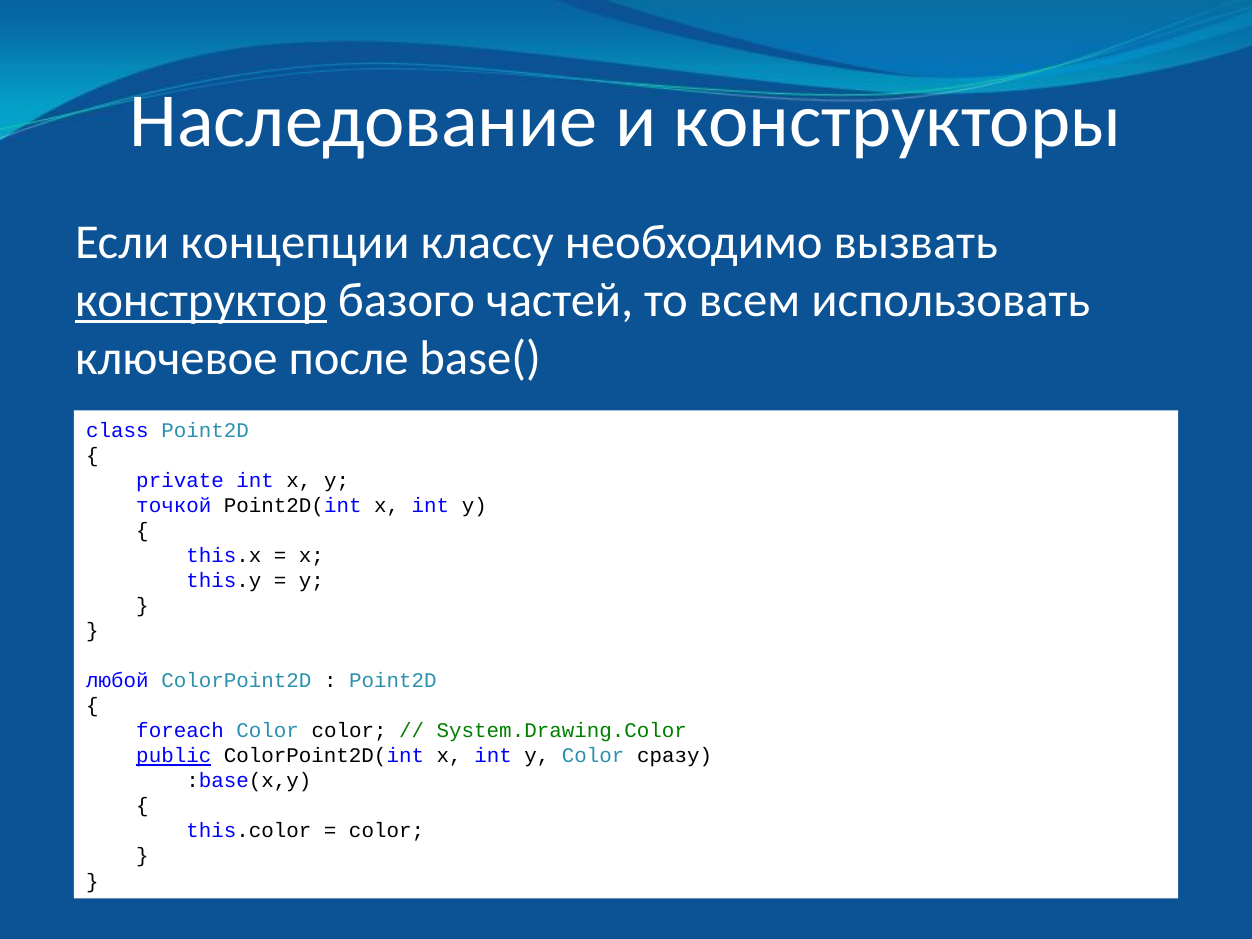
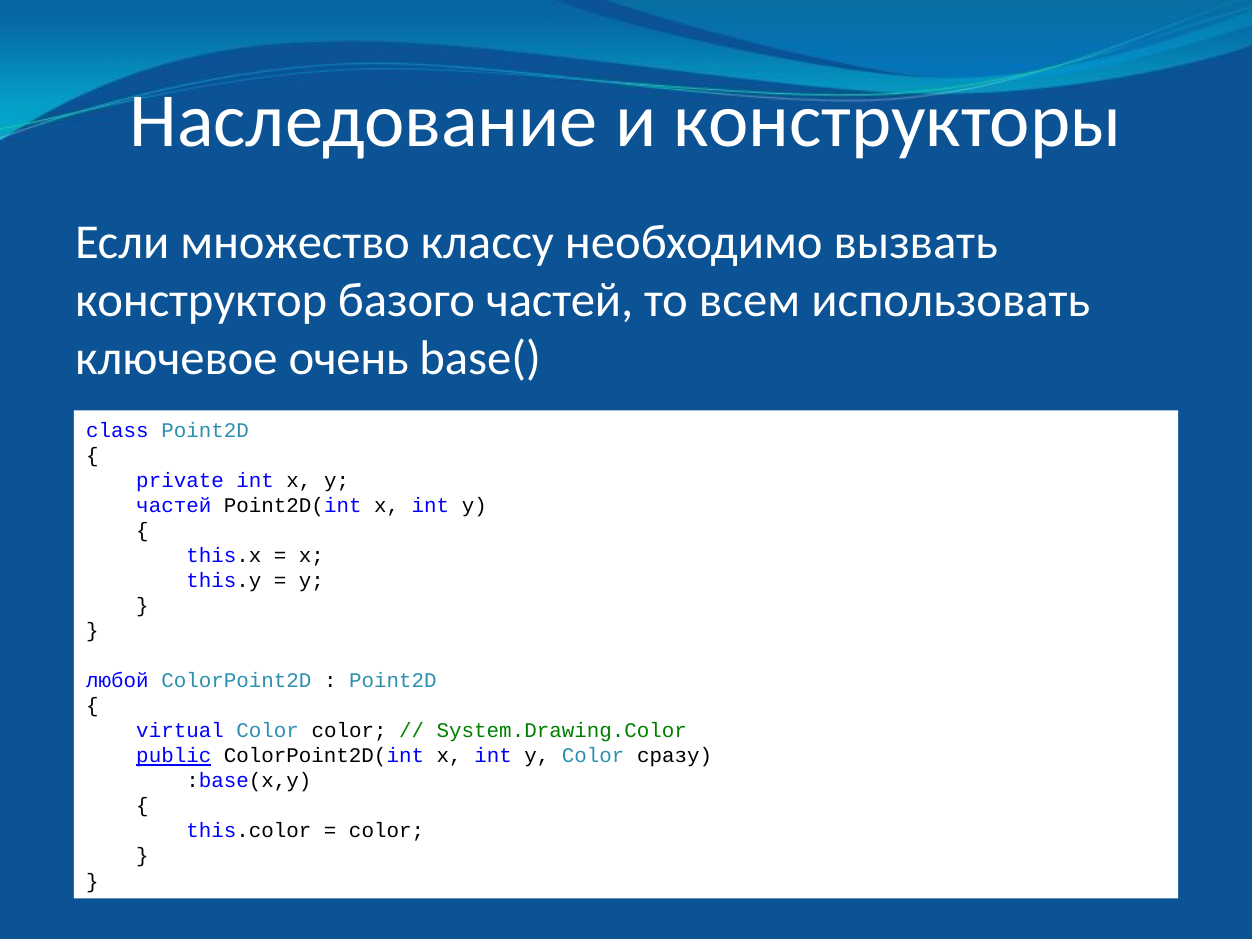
концепции: концепции -> множество (295, 242)
конструктор underline: present -> none (201, 300)
после: после -> очень (349, 359)
точкой: точкой -> частей (174, 506)
foreach: foreach -> virtual (180, 731)
